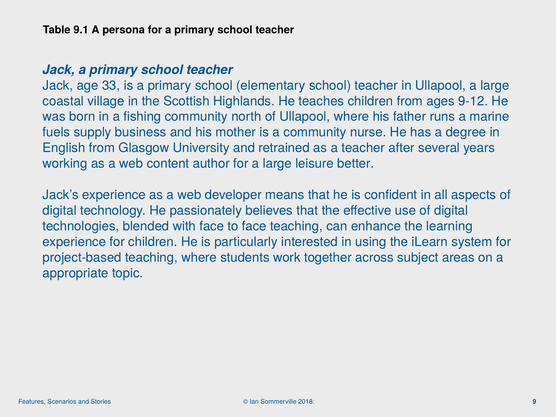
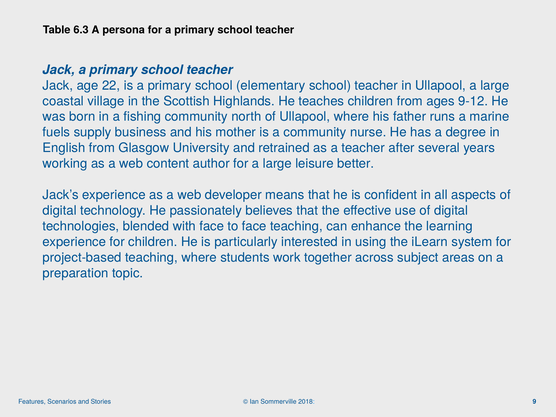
9.1: 9.1 -> 6.3 (81, 30)
33: 33 -> 22 (111, 85)
appropriate: appropriate -> preparation (76, 273)
